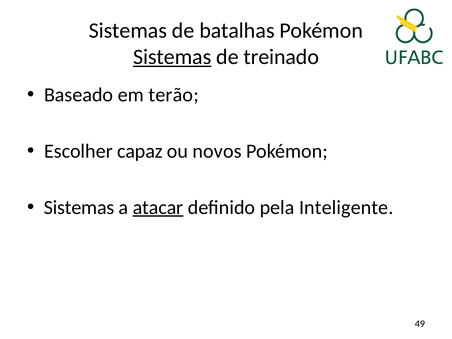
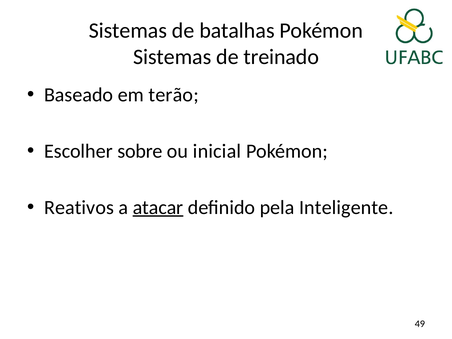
Sistemas underline: present -> none (172, 57)
capaz: capaz -> sobre (140, 151)
novos: novos -> inicial (217, 151)
Sistemas: Sistemas -> Reativos (79, 207)
